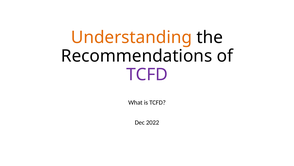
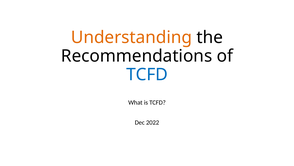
TCFD colour: purple -> blue (147, 74)
